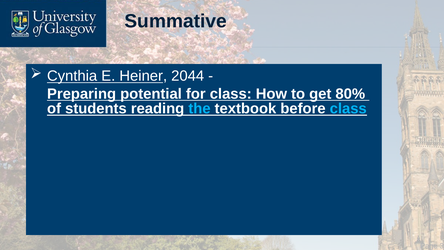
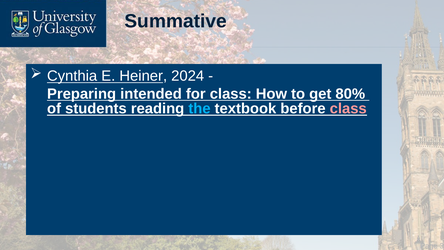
2044: 2044 -> 2024 (188, 76)
potential: potential -> intended (151, 94)
class colour: light blue -> pink (348, 109)
